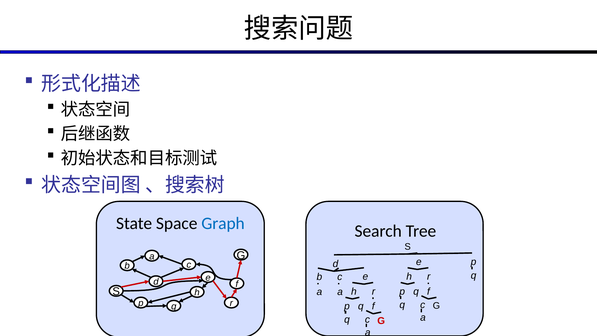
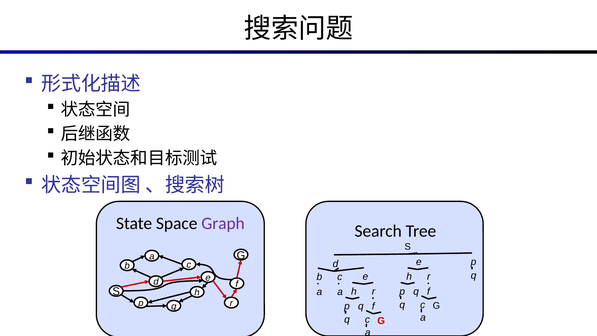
Graph colour: blue -> purple (223, 223)
